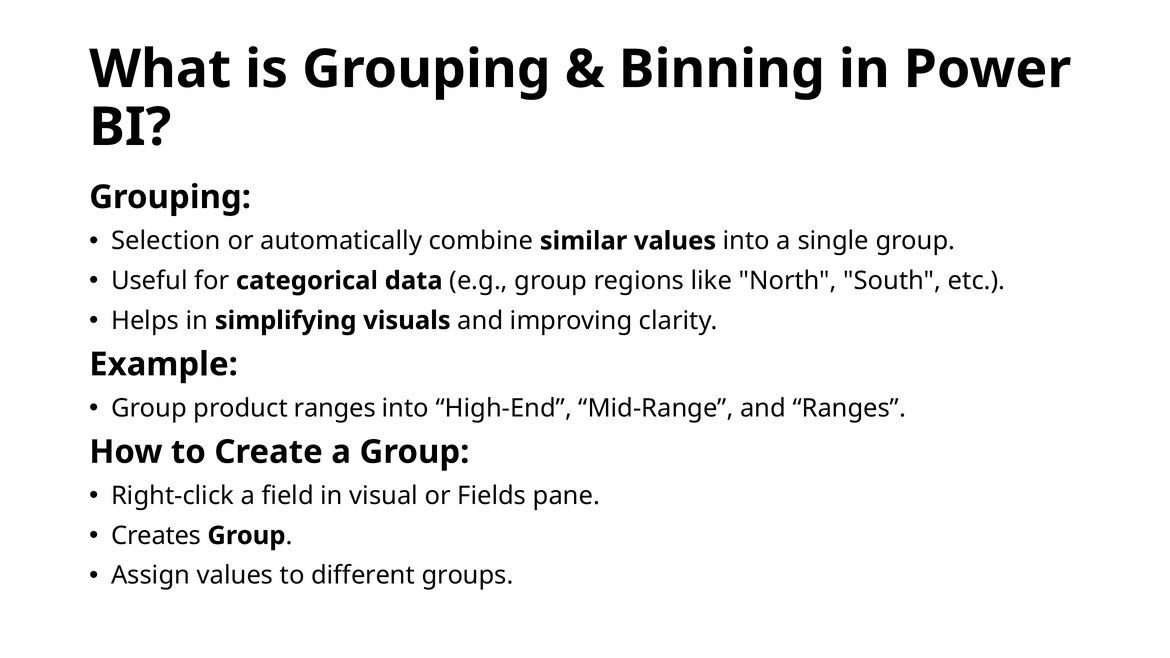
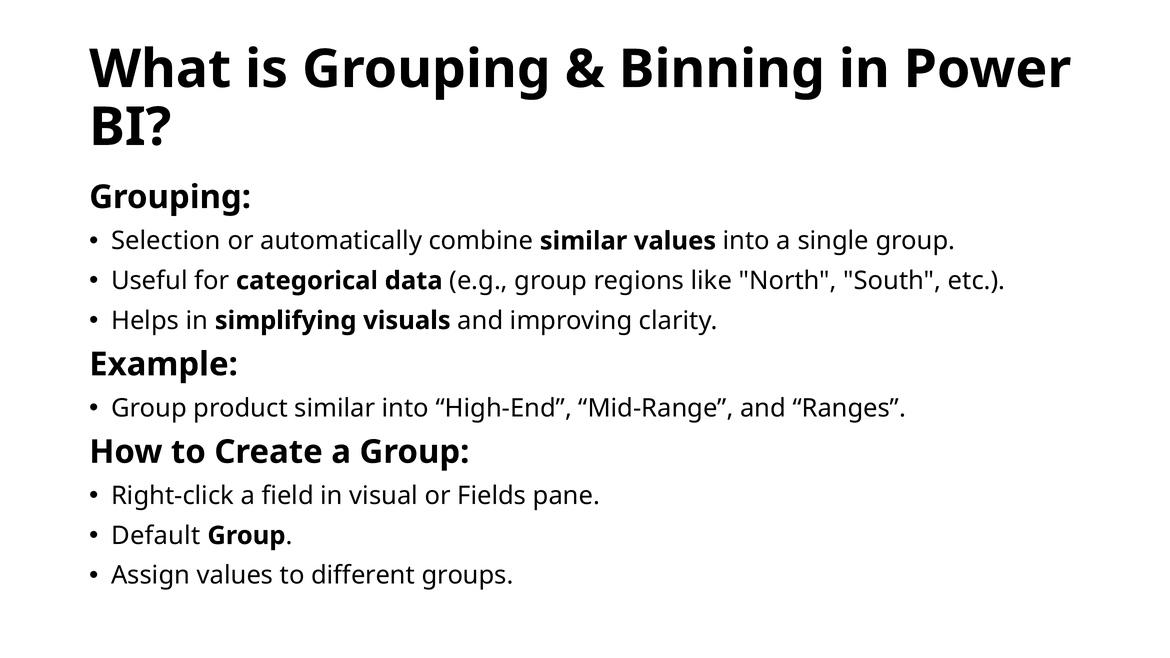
product ranges: ranges -> similar (335, 408)
Creates: Creates -> Default (156, 536)
